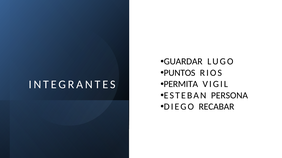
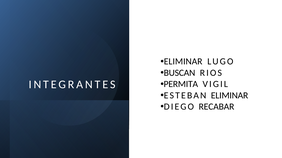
GUARDAR: GUARDAR -> ELIMINAR (183, 62)
PUNTOS: PUNTOS -> BUSCAN (180, 73)
ESTEBAN PERSONA: PERSONA -> ELIMINAR (230, 96)
